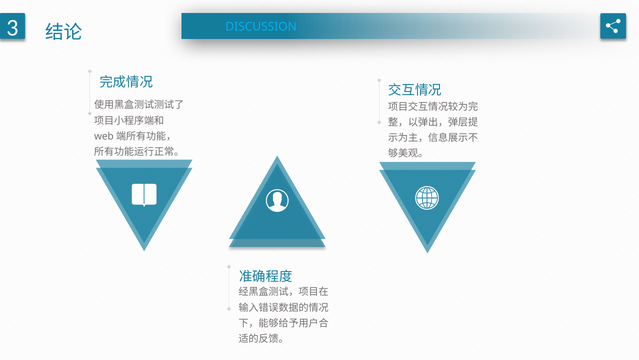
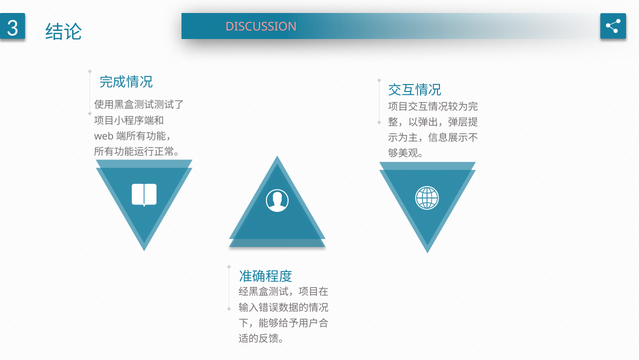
DISCUSSION colour: light blue -> pink (261, 27)
